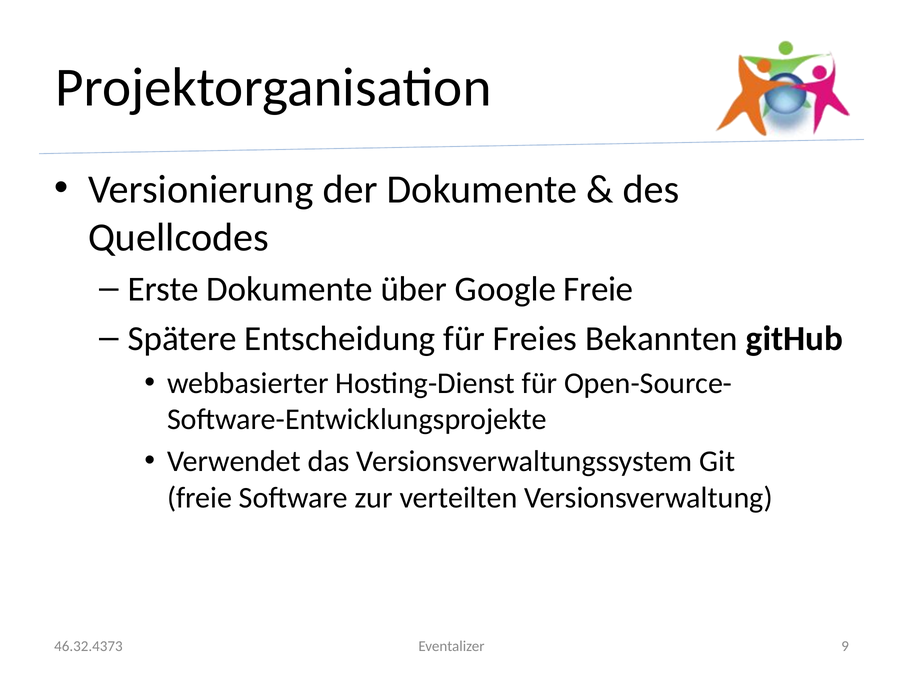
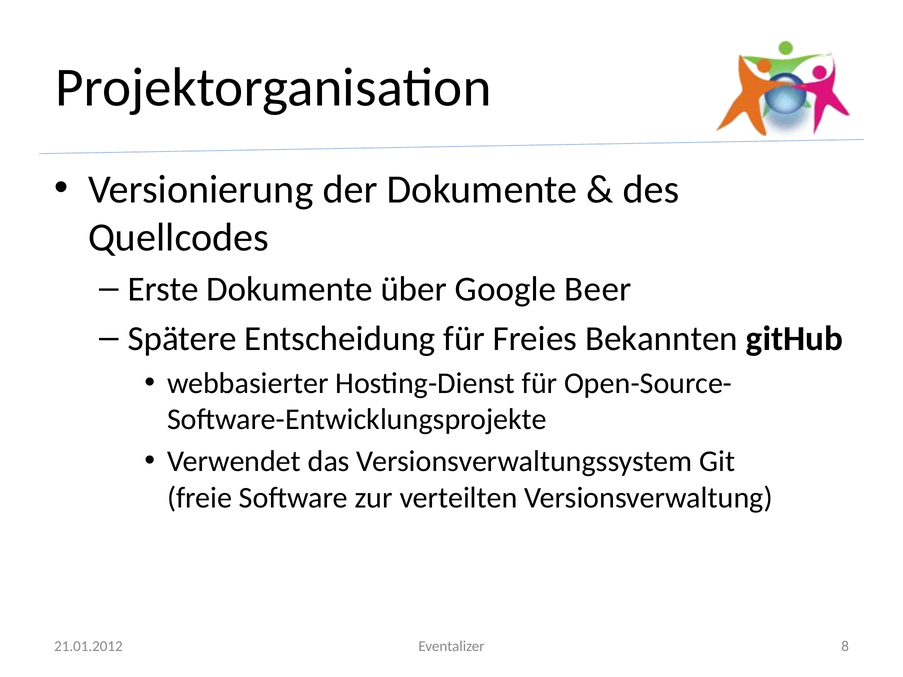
Google Freie: Freie -> Beer (598, 289)
9: 9 -> 8 (845, 647)
46.32.4373: 46.32.4373 -> 21.01.2012 (88, 647)
